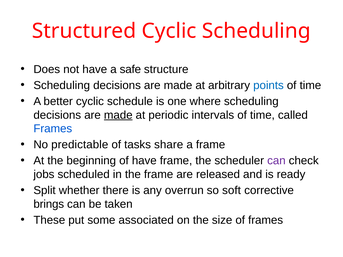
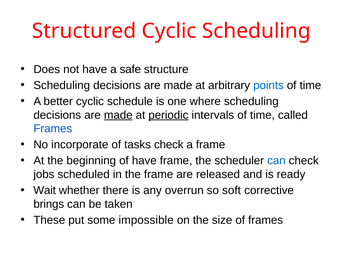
periodic underline: none -> present (168, 115)
predictable: predictable -> incorporate (80, 145)
tasks share: share -> check (169, 145)
can colour: purple -> blue (276, 161)
Split: Split -> Wait (45, 191)
associated: associated -> impossible (146, 220)
